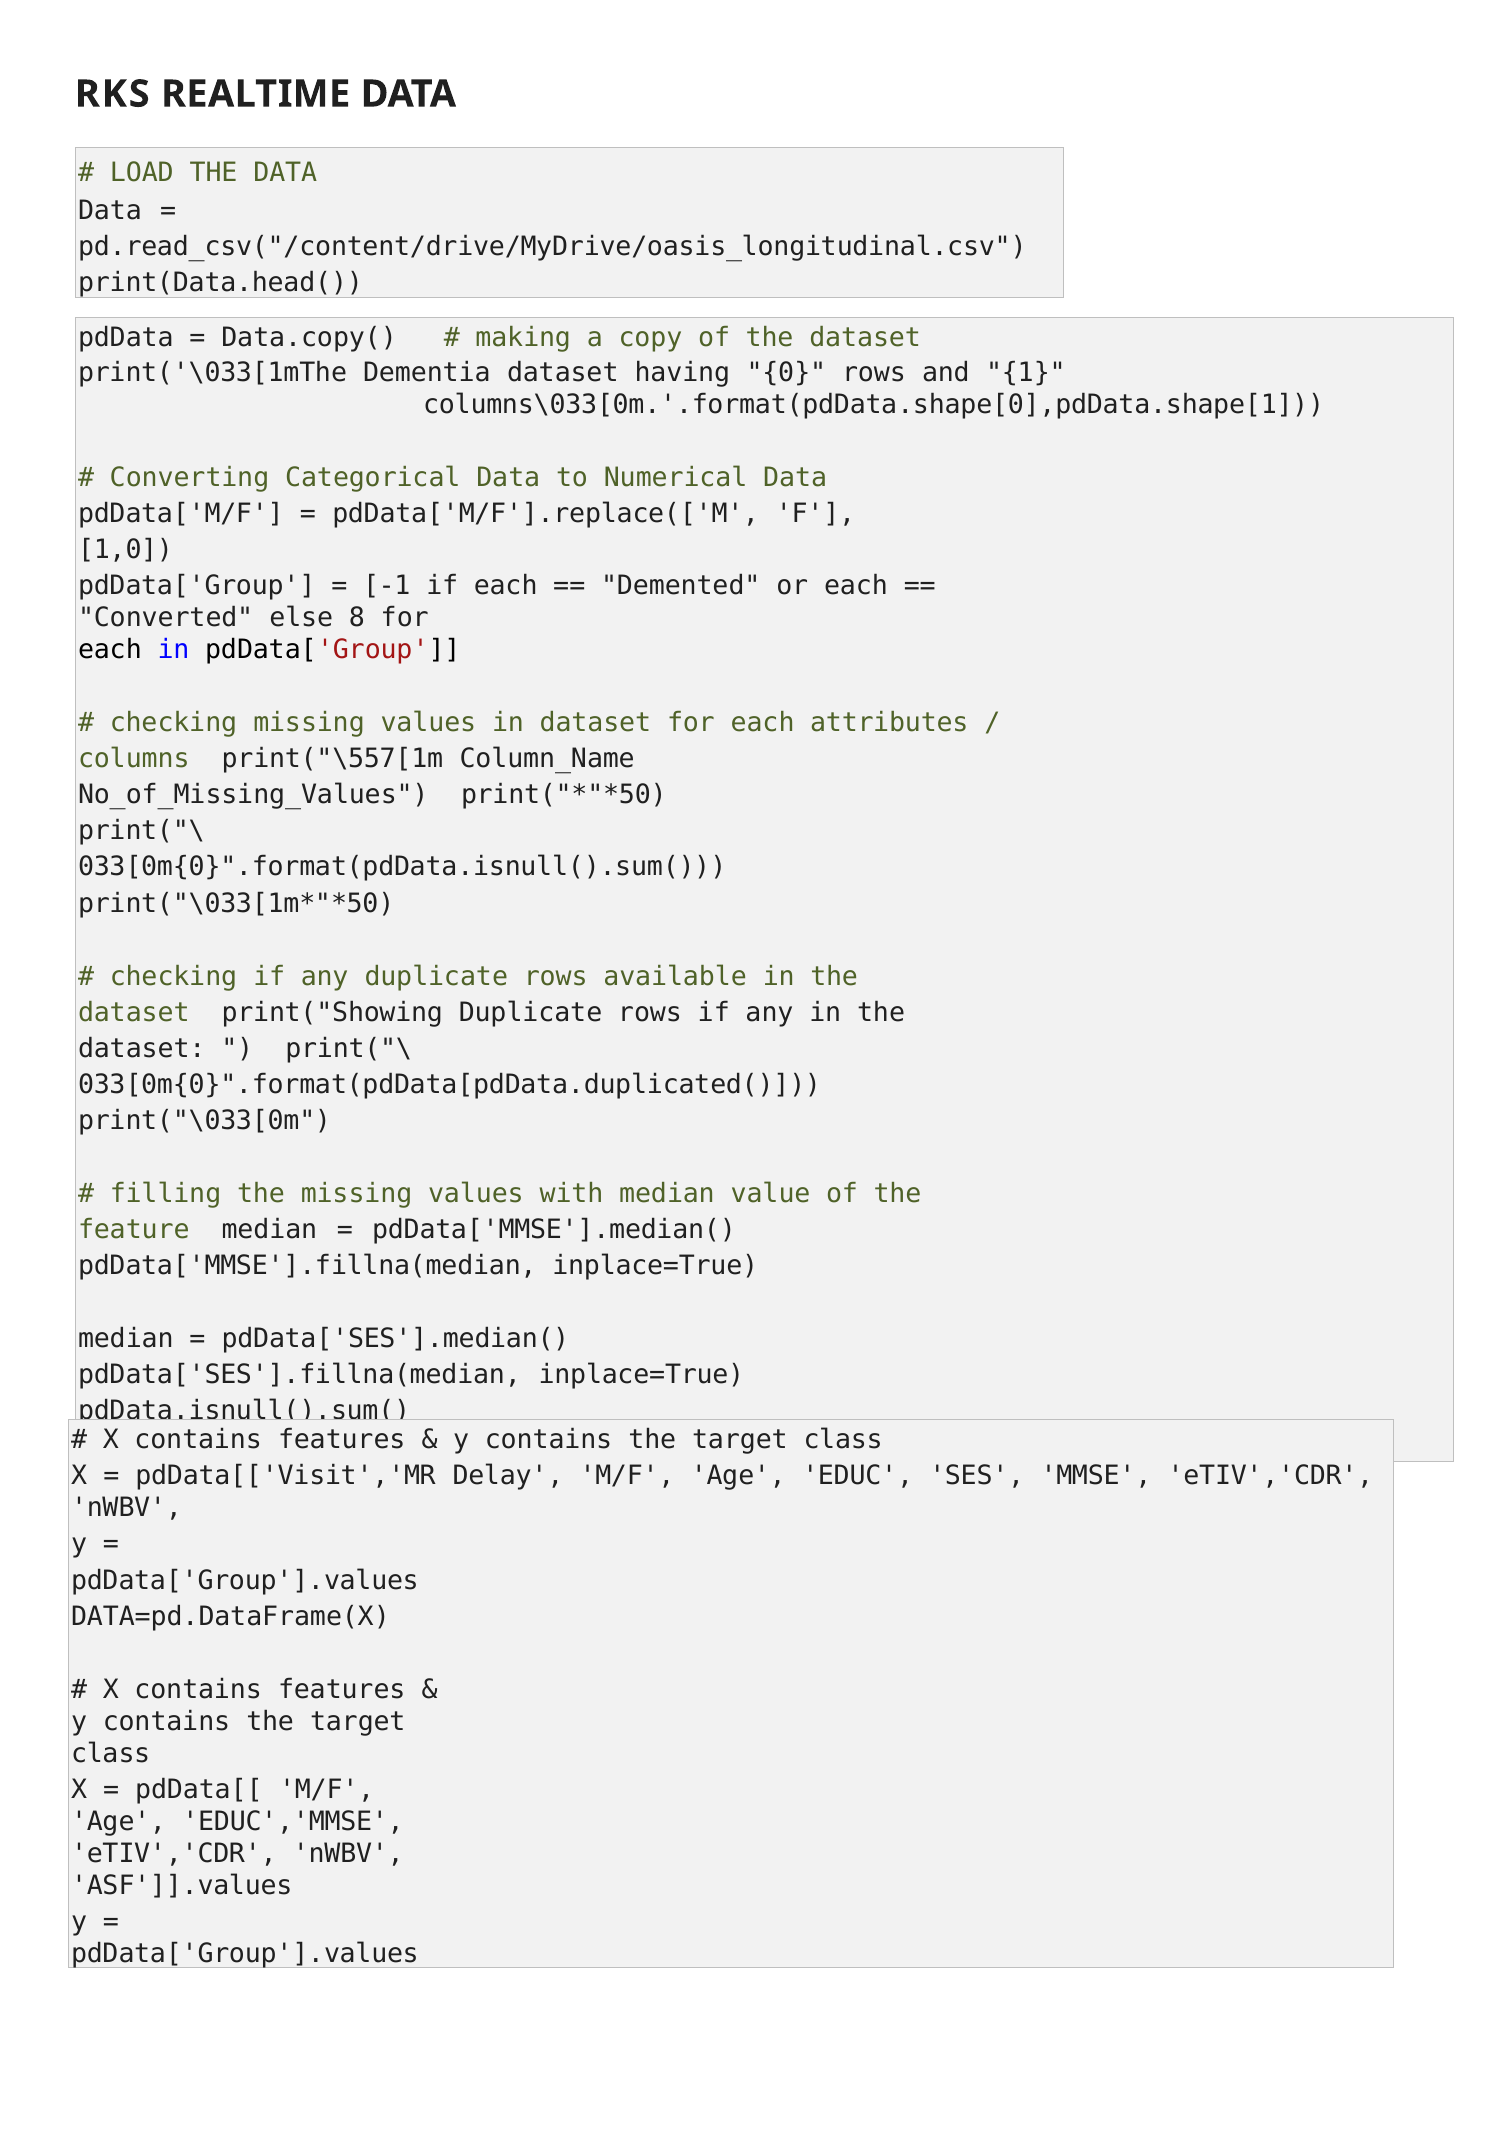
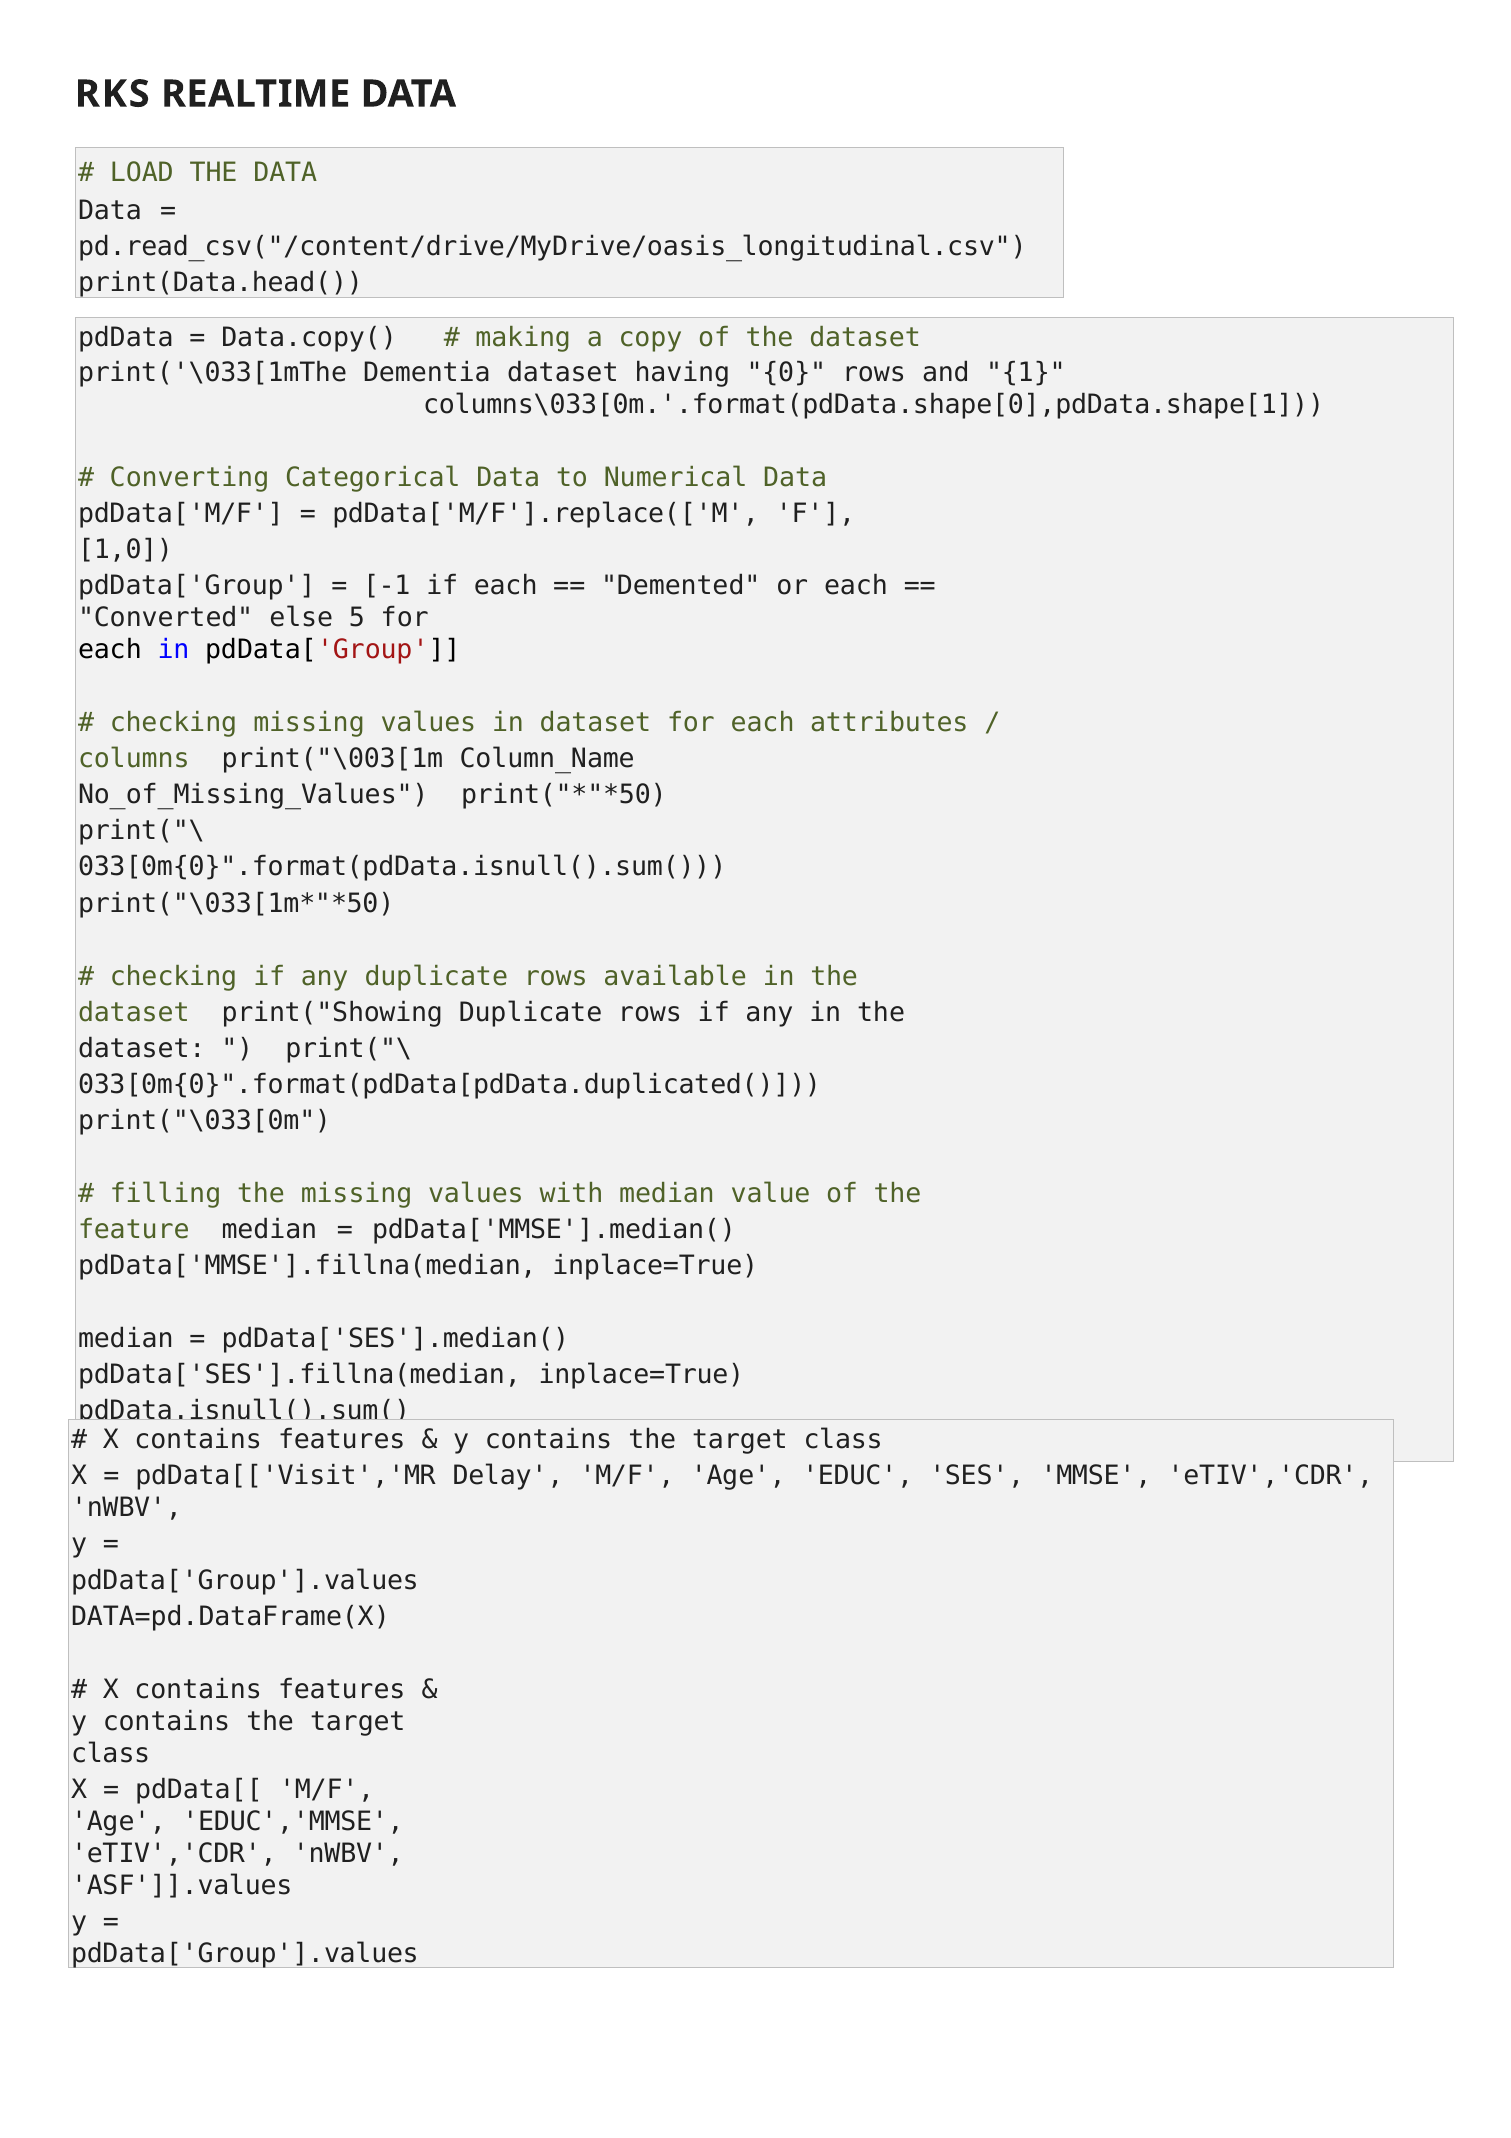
8: 8 -> 5 (357, 618)
print("\557[1m: print("\557[1m -> print("\003[1m (332, 759)
